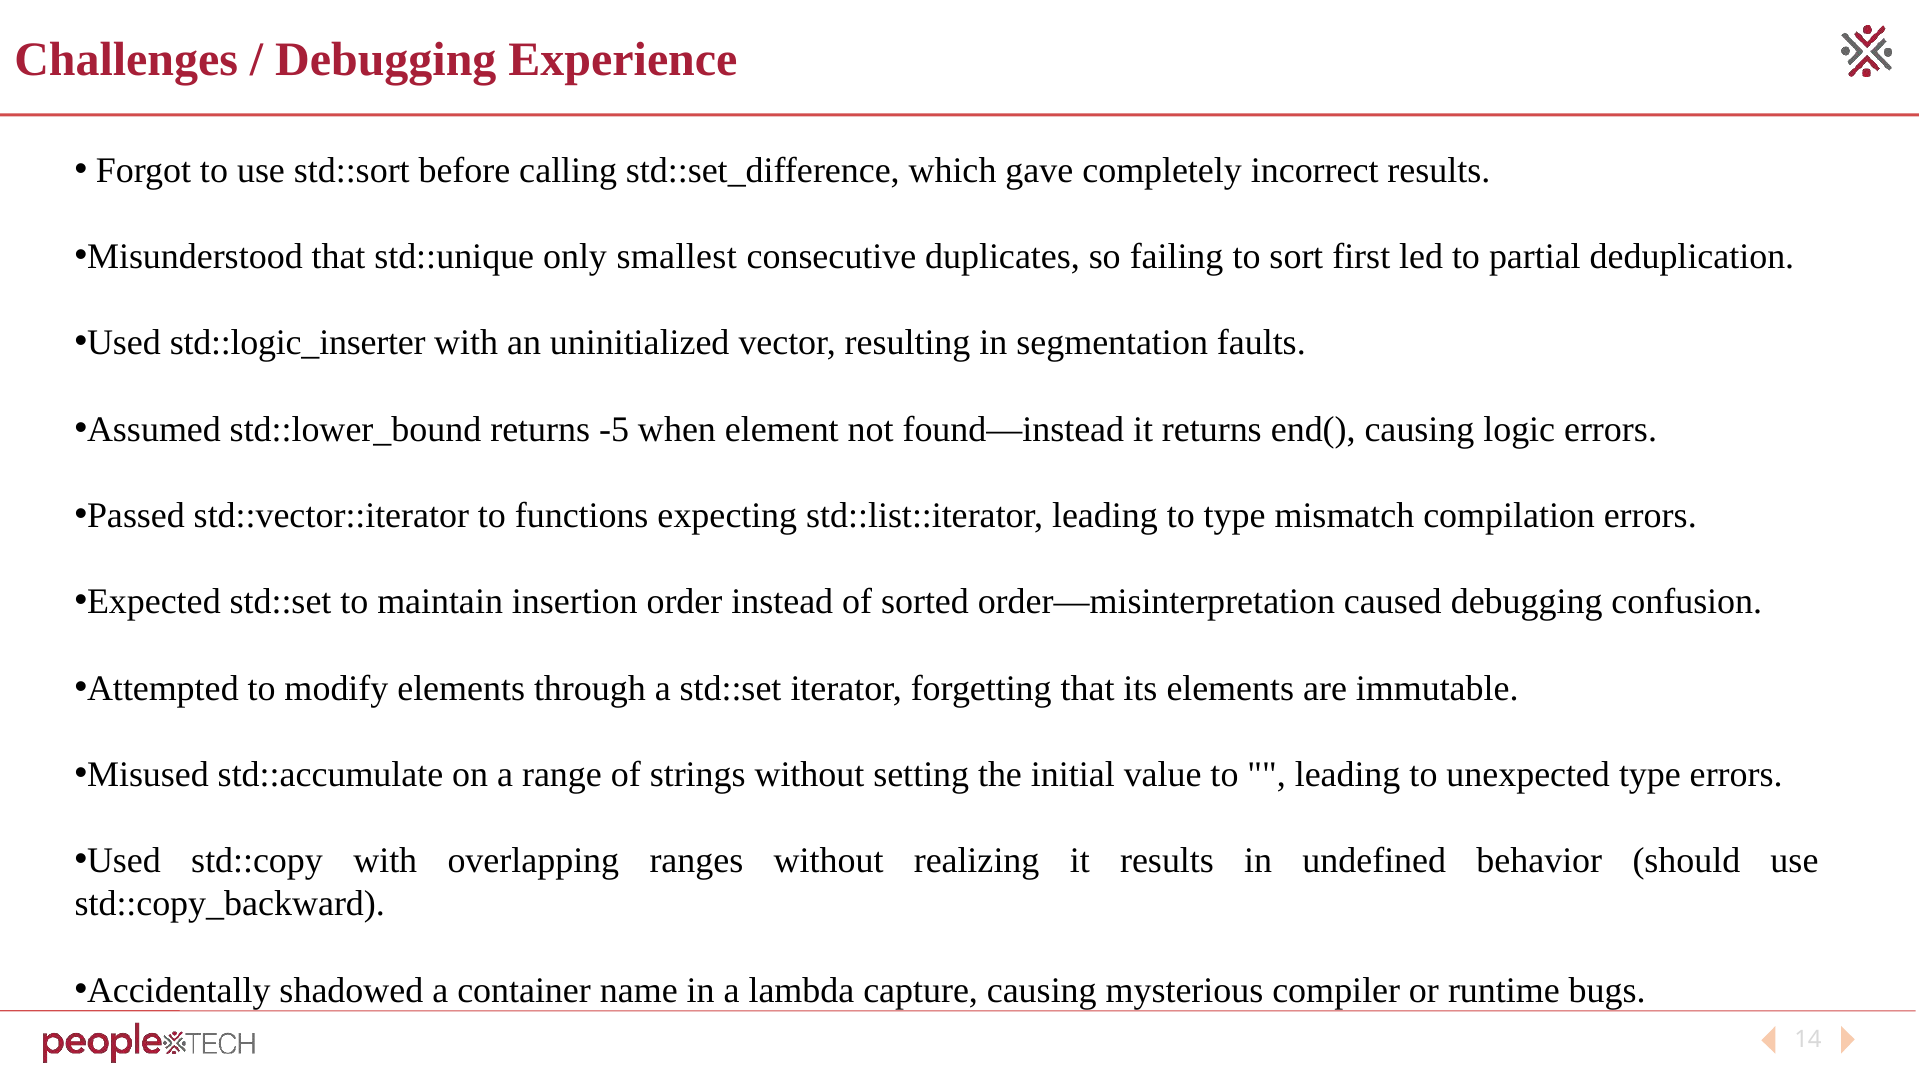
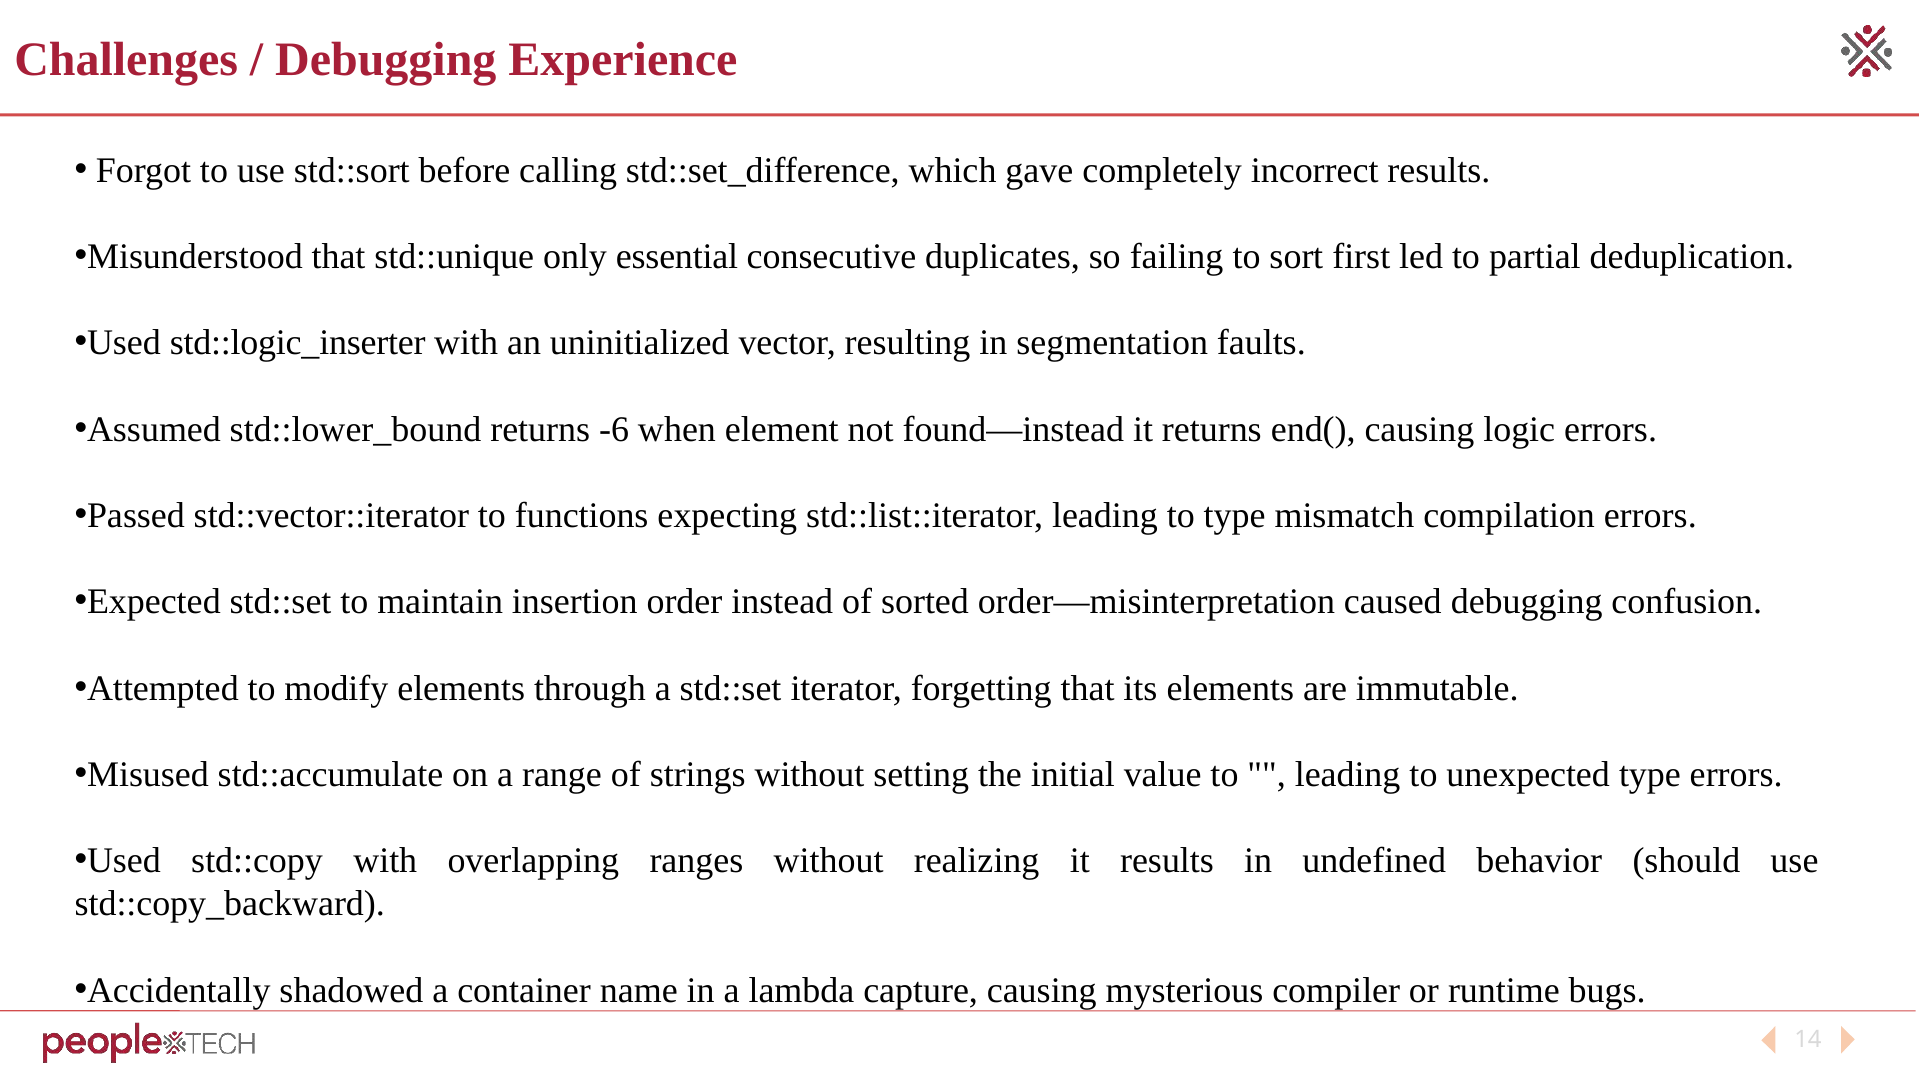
smallest: smallest -> essential (677, 257)
-5: -5 -> -6 (614, 429)
